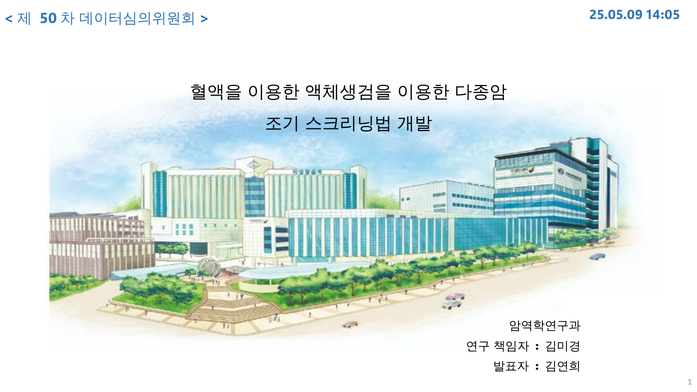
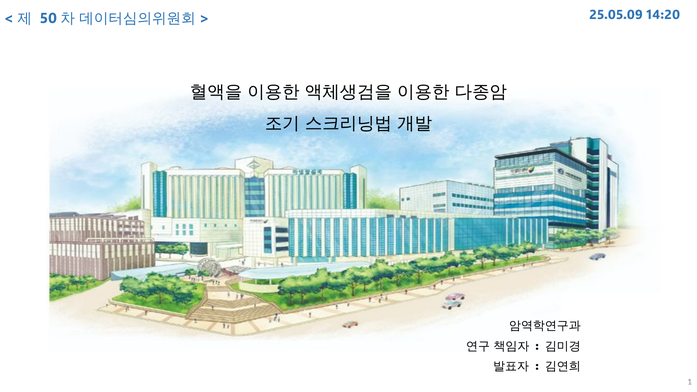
14:05: 14:05 -> 14:20 (663, 15)
